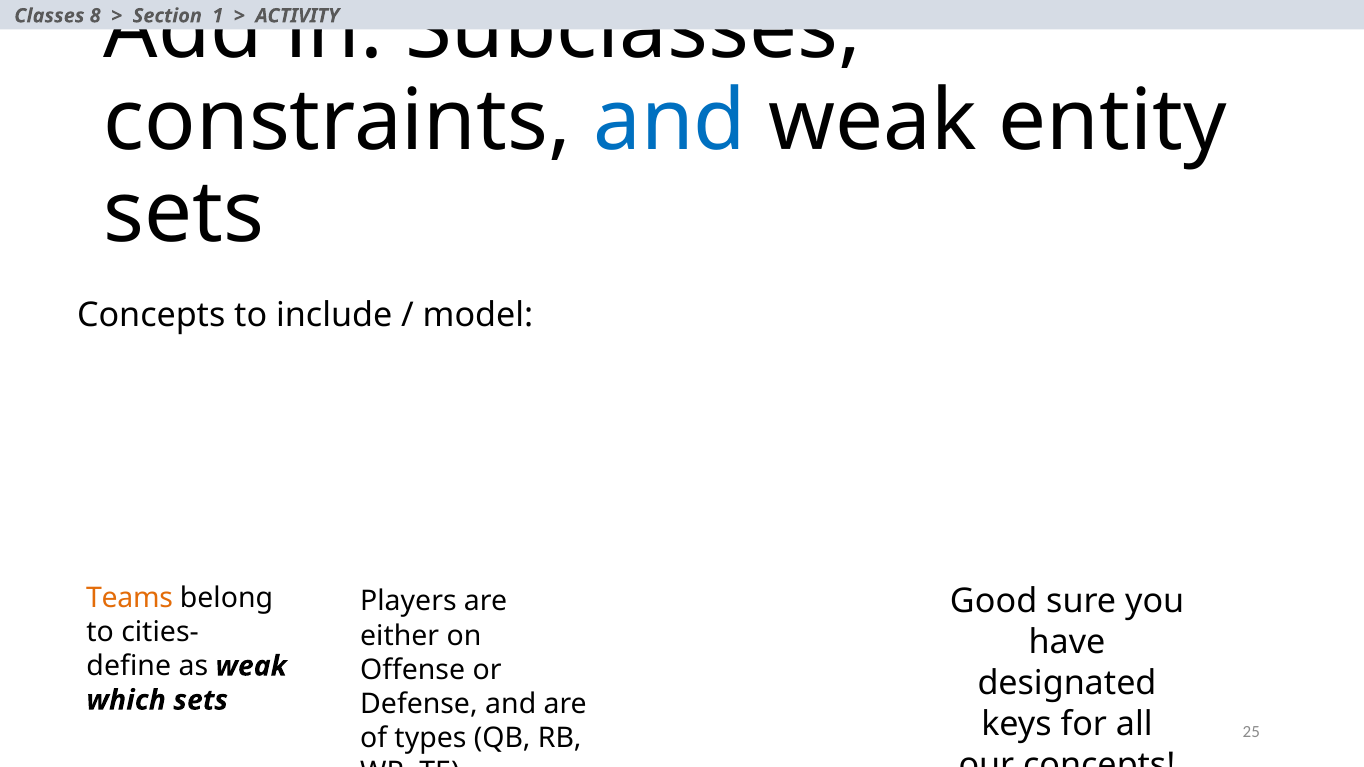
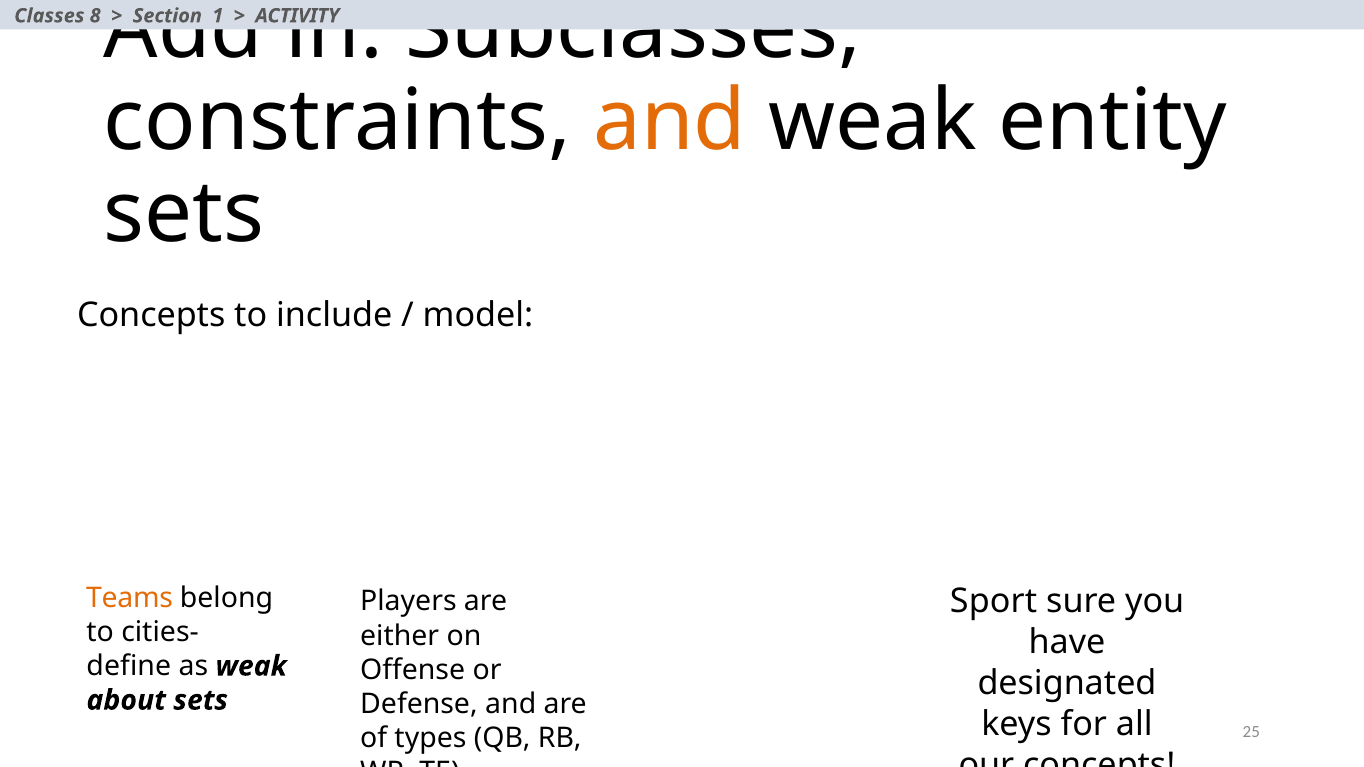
and colour: blue -> orange (670, 121)
Good: Good -> Sport (994, 602)
which: which -> about (126, 700)
